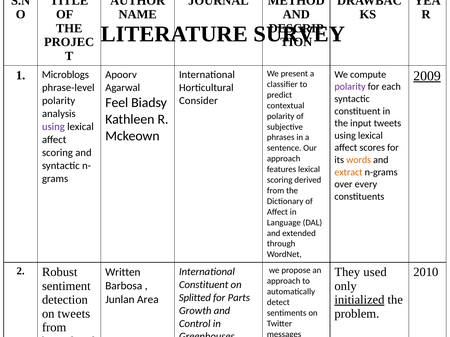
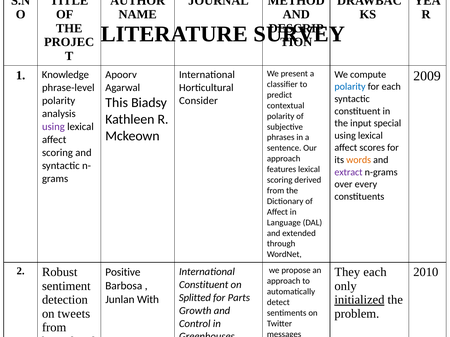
Microblogs: Microblogs -> Knowledge (65, 75)
2009 underline: present -> none (427, 76)
polarity colour: purple -> blue (350, 87)
Feel: Feel -> This (117, 103)
input tweets: tweets -> special (387, 123)
extract colour: orange -> purple (349, 172)
They used: used -> each (375, 272)
Written: Written -> Positive (123, 272)
Area: Area -> With (148, 300)
